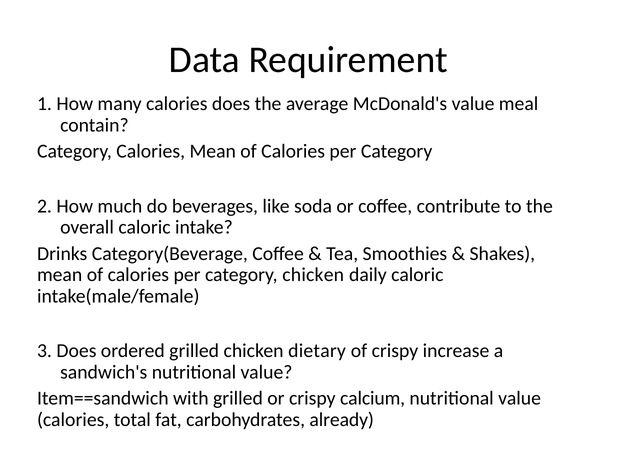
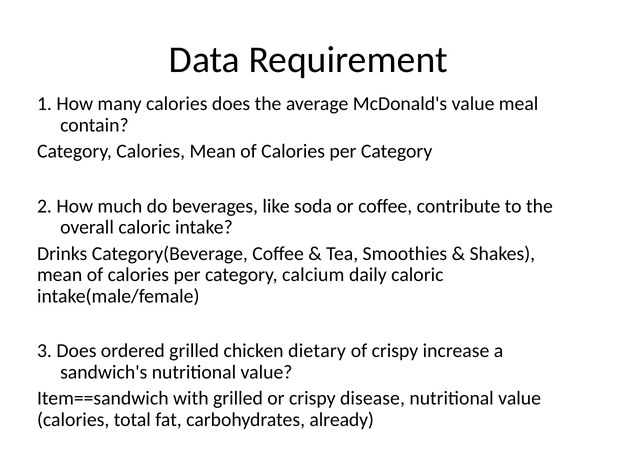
category chicken: chicken -> calcium (313, 275)
calcium: calcium -> disease (372, 398)
